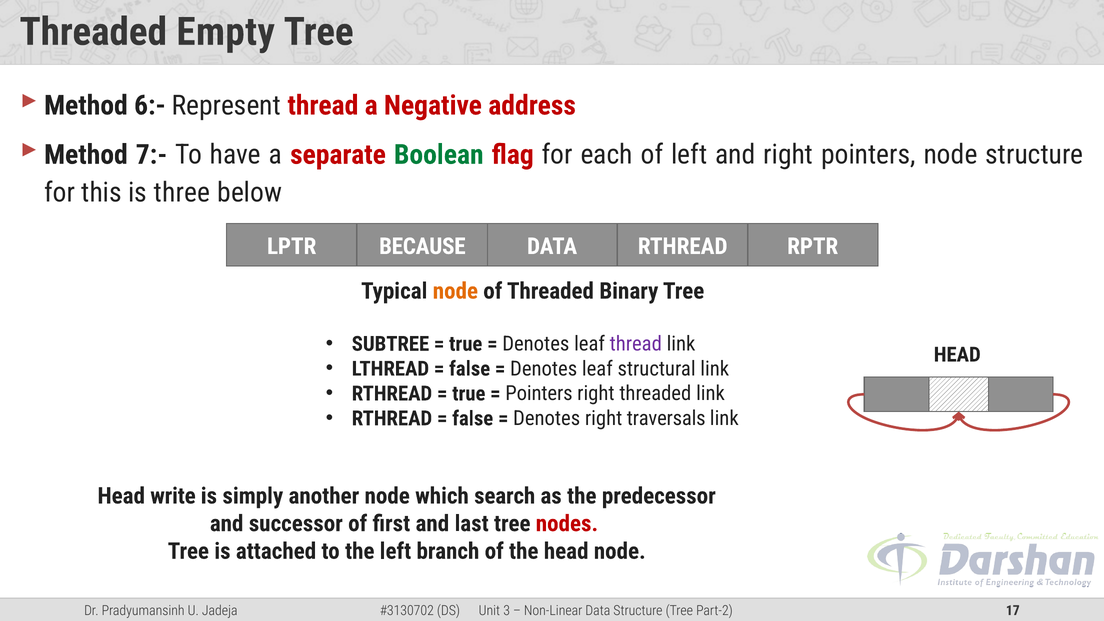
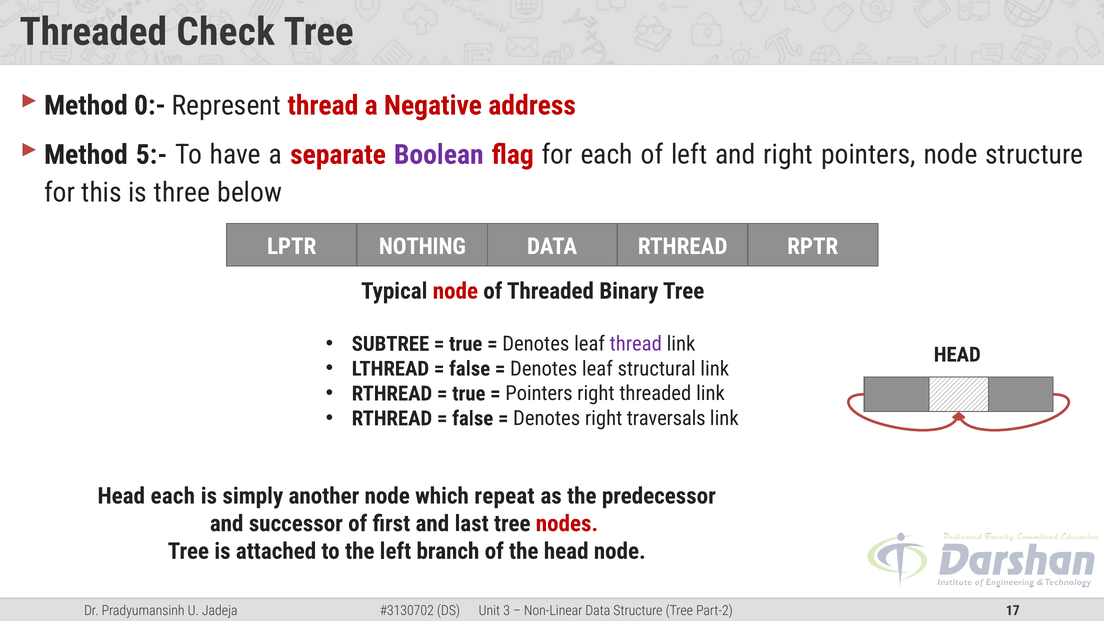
Empty: Empty -> Check (226, 32)
6:-: 6:- -> 0:- (150, 105)
7:-: 7:- -> 5:- (151, 155)
Boolean colour: green -> purple (439, 155)
BECAUSE: BECAUSE -> NOTHING (422, 246)
node colour: orange -> red (455, 291)
Head write: write -> each (173, 496)
search: search -> repeat (504, 496)
